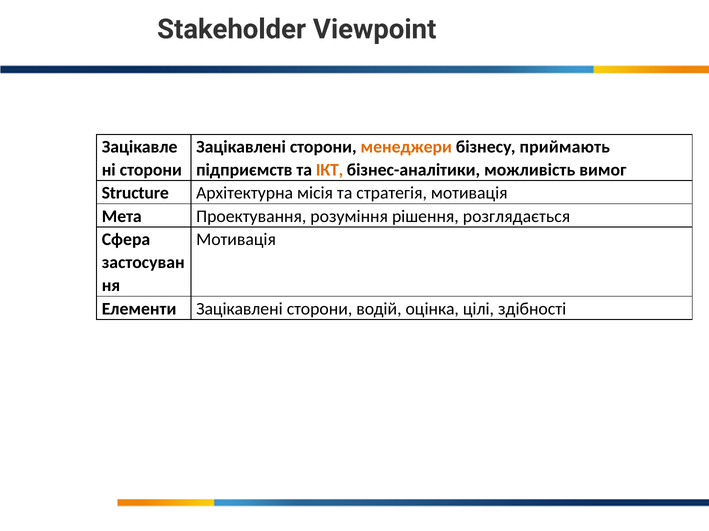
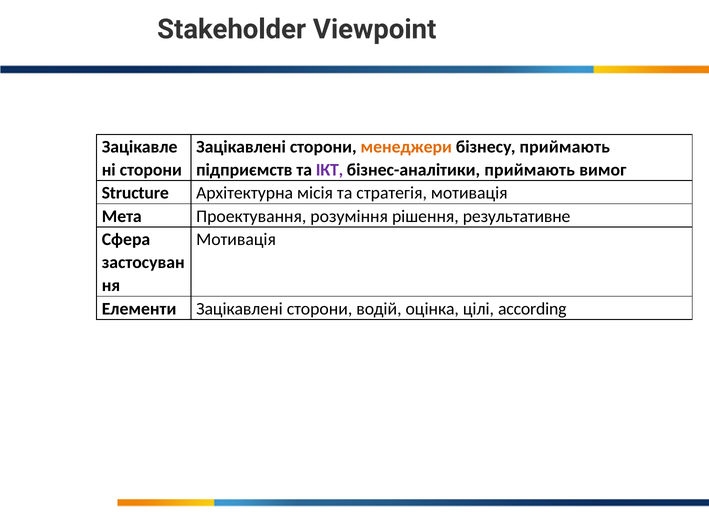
ІКТ colour: orange -> purple (330, 170)
бізнес-аналітики можливість: можливість -> приймають (530, 170)
розглядається: розглядається -> результативне (517, 217)
здібності: здібності -> according (532, 309)
